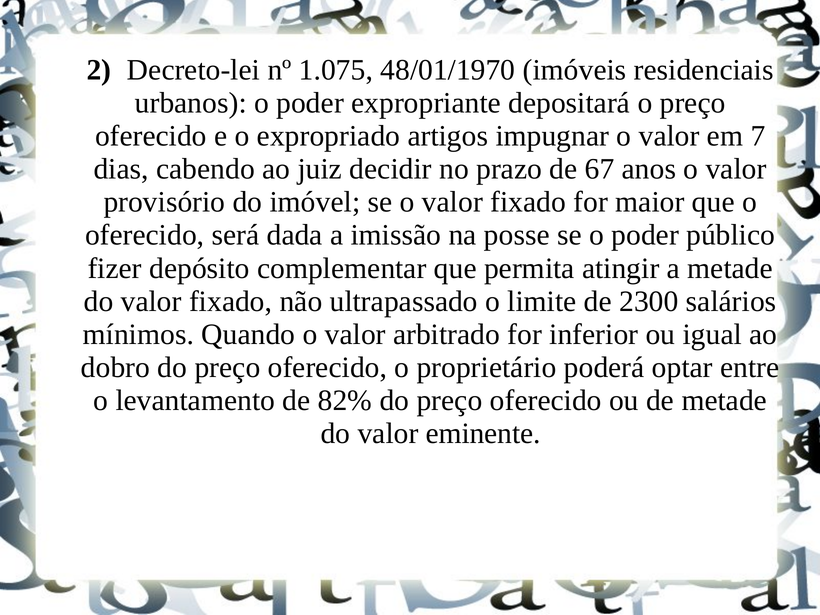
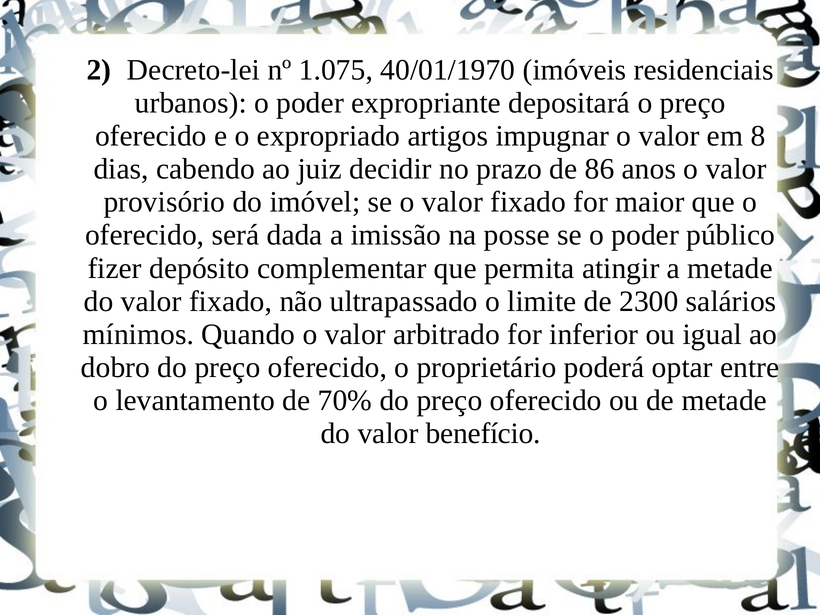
48/01/1970: 48/01/1970 -> 40/01/1970 (448, 70)
7: 7 -> 8 (758, 136)
67: 67 -> 86 (600, 169)
82%: 82% -> 70% (345, 400)
eminente: eminente -> benefício (483, 433)
